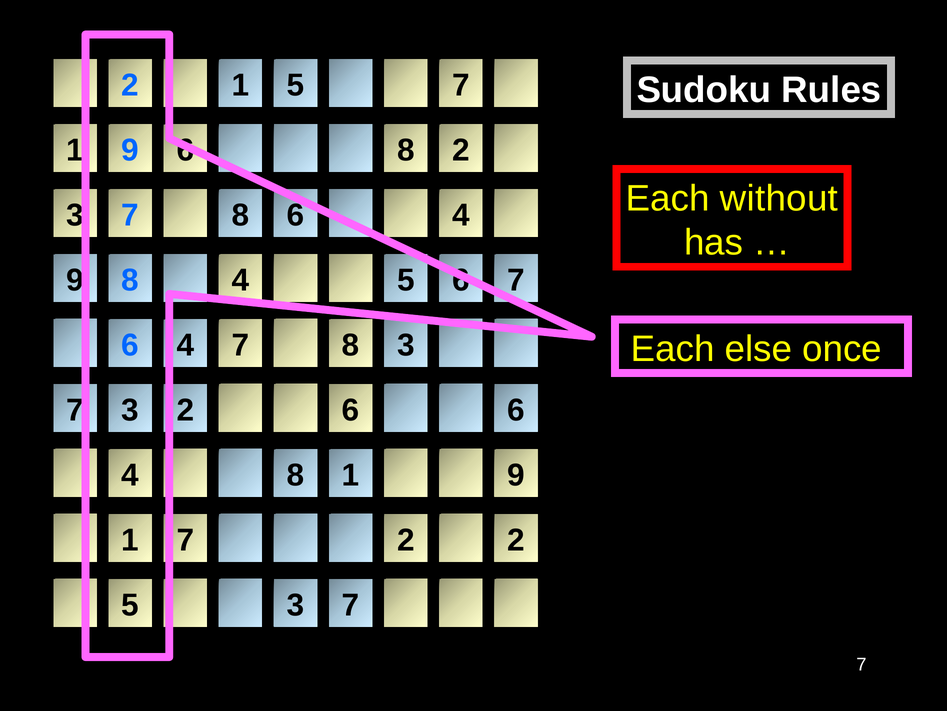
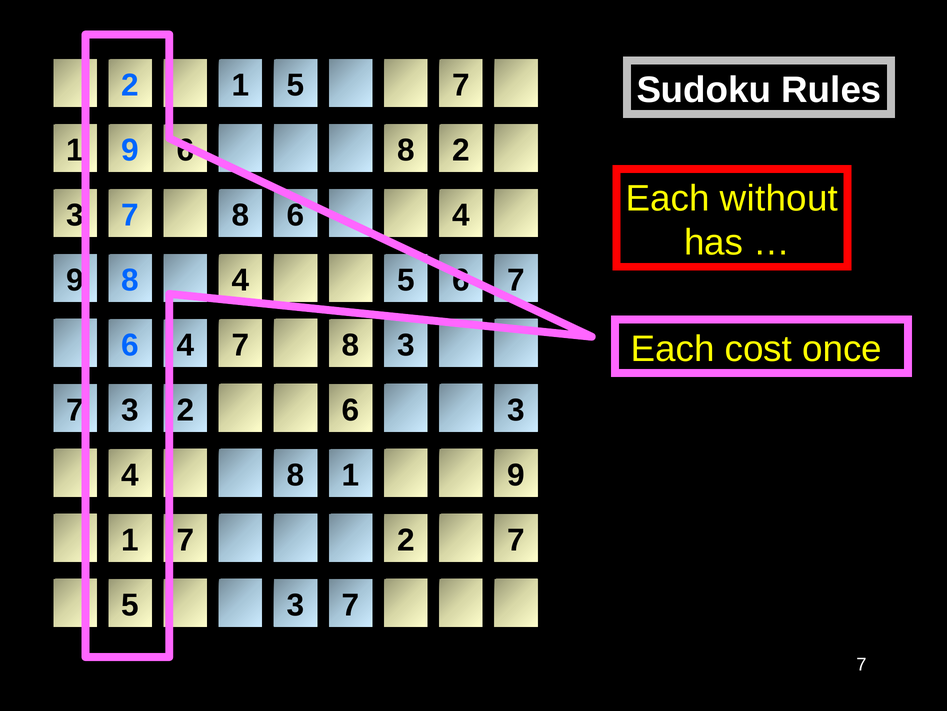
else: else -> cost (758, 349)
6 6: 6 -> 3 (516, 410)
2 2: 2 -> 7 (516, 540)
